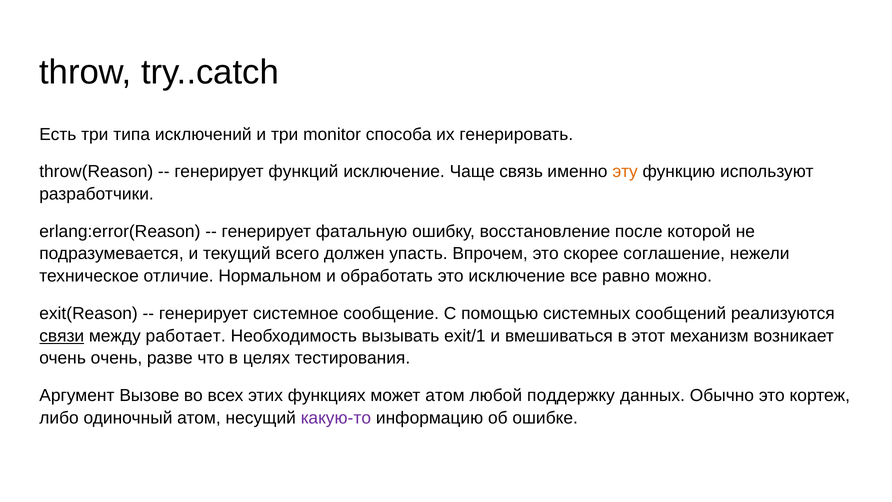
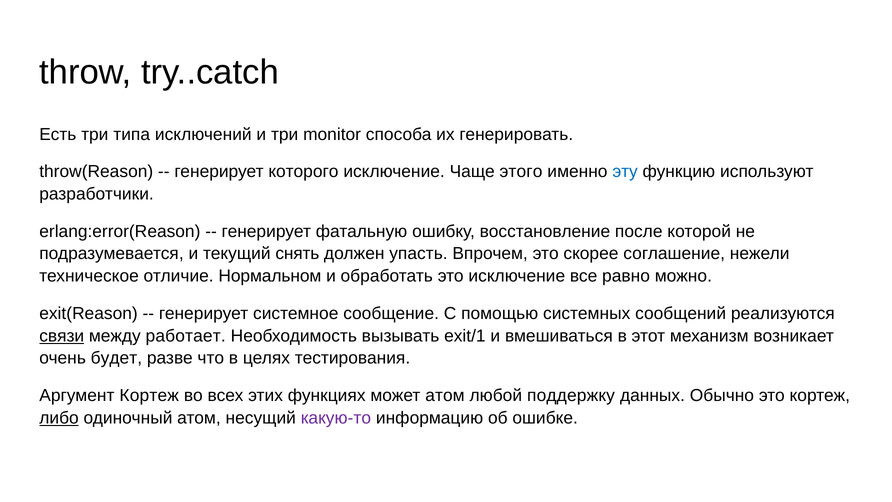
функций: функций -> которого (303, 172)
связь: связь -> этого (521, 172)
эту colour: orange -> blue (625, 172)
всего: всего -> снять (297, 254)
очень очень: очень -> будет (116, 358)
Аргумент Вызове: Вызове -> Кортеж (149, 395)
либо underline: none -> present (59, 418)
